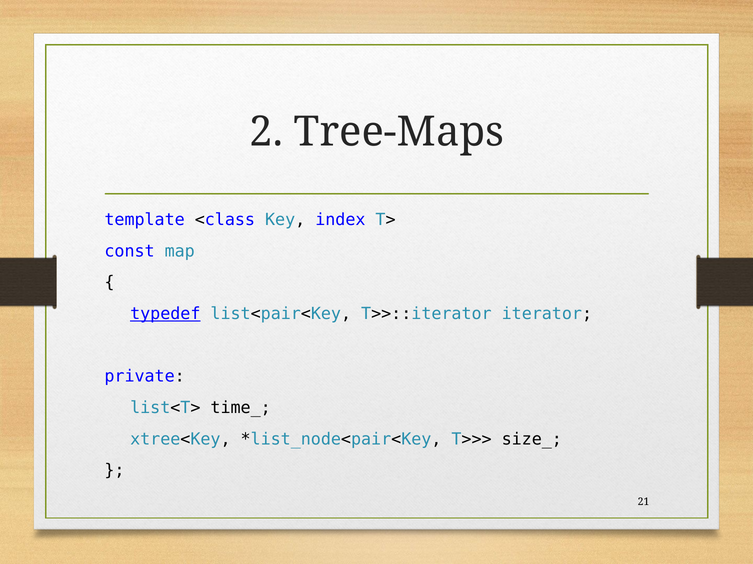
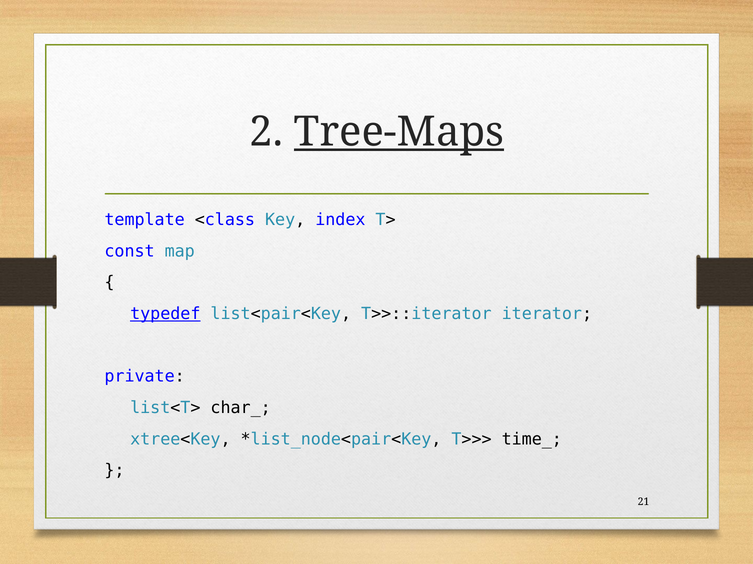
Tree-Maps underline: none -> present (399, 132)
time_: time_ -> char_ (241, 408)
size_: size_ -> time_ (532, 440)
